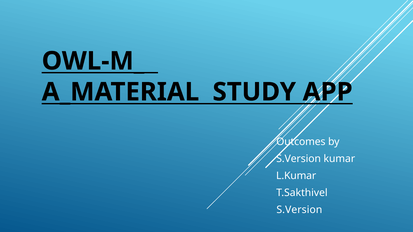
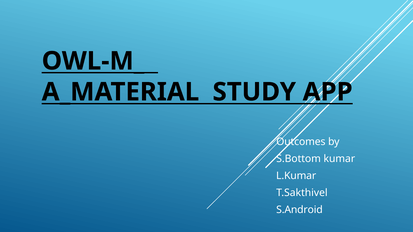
S.Version: S.Version -> S.Bottom (299, 159)
S.Version: S.Version -> S.Android (299, 210)
